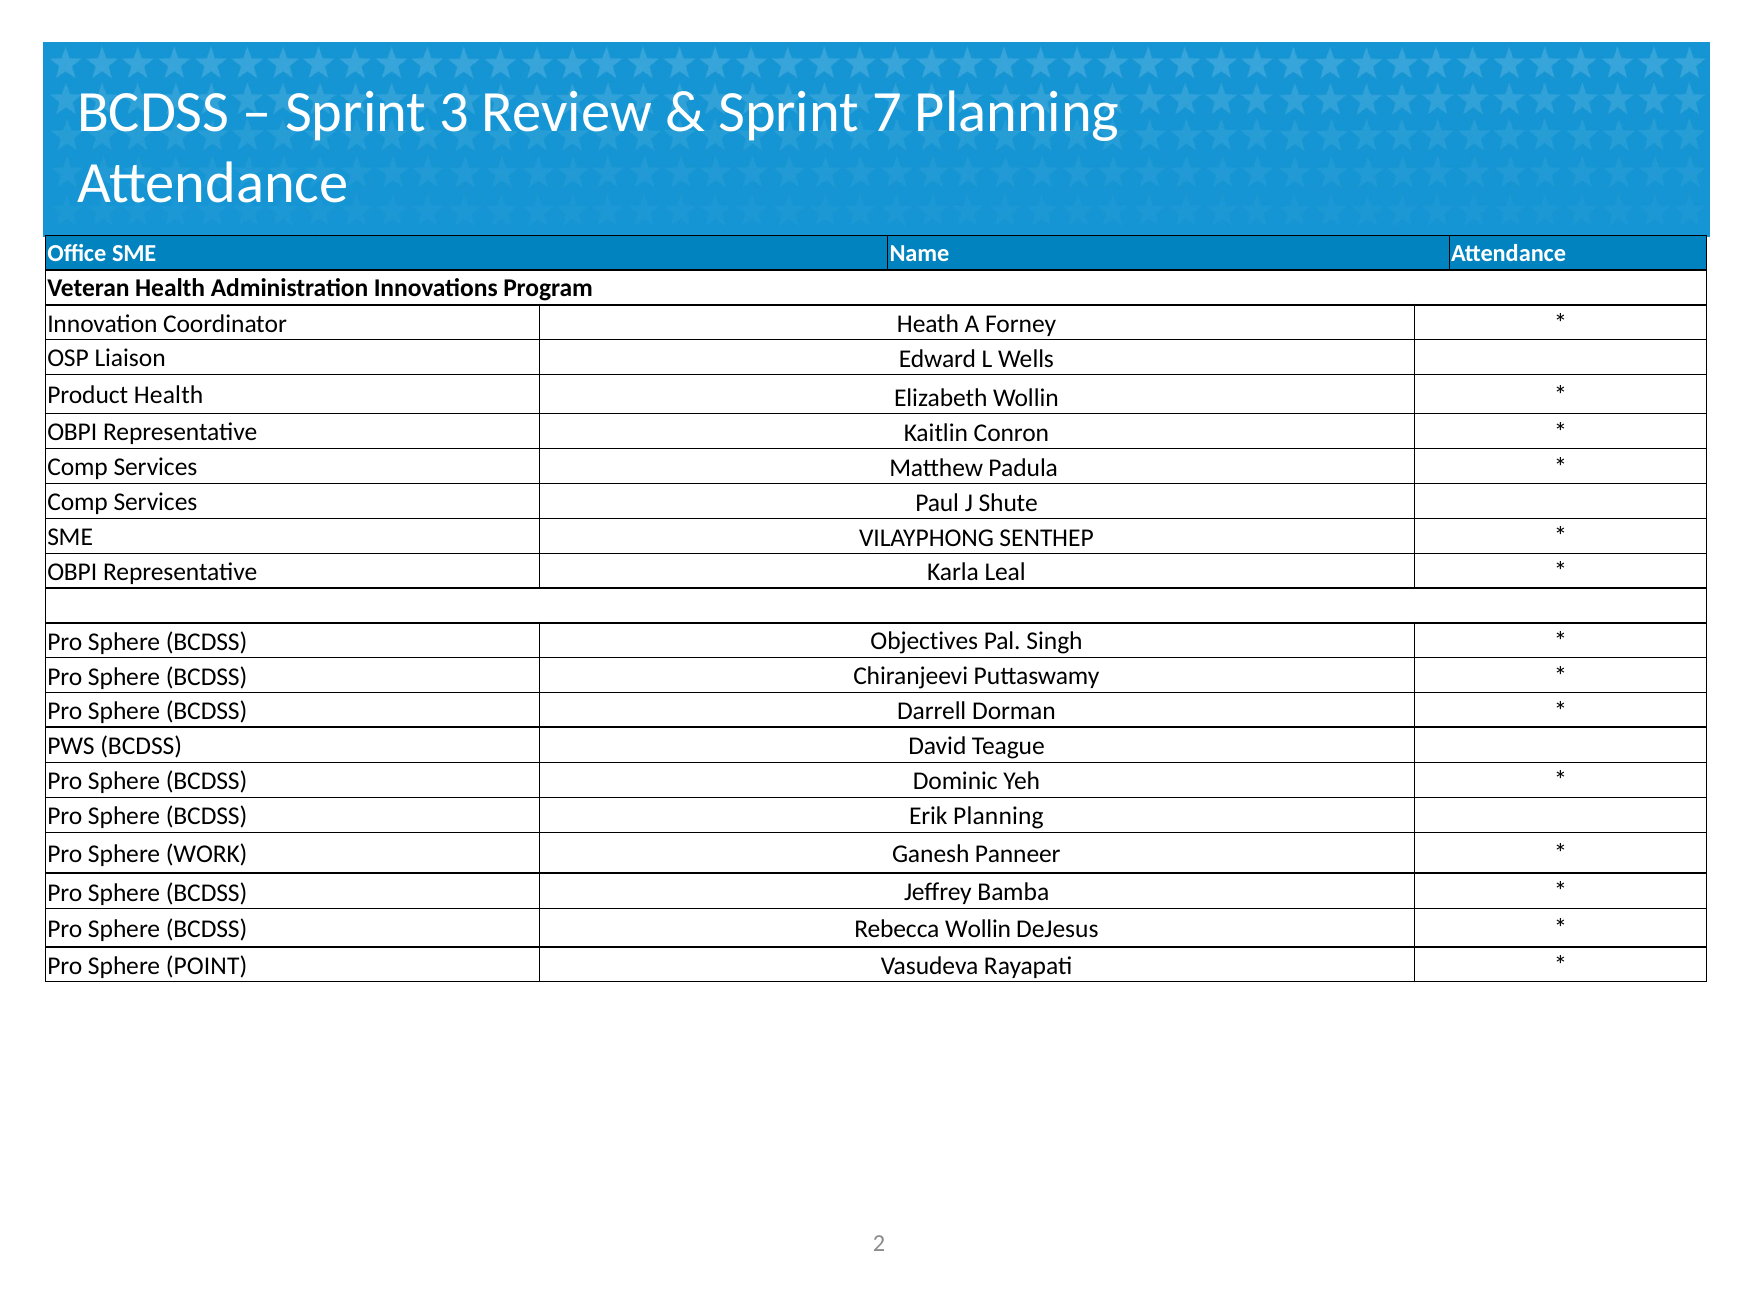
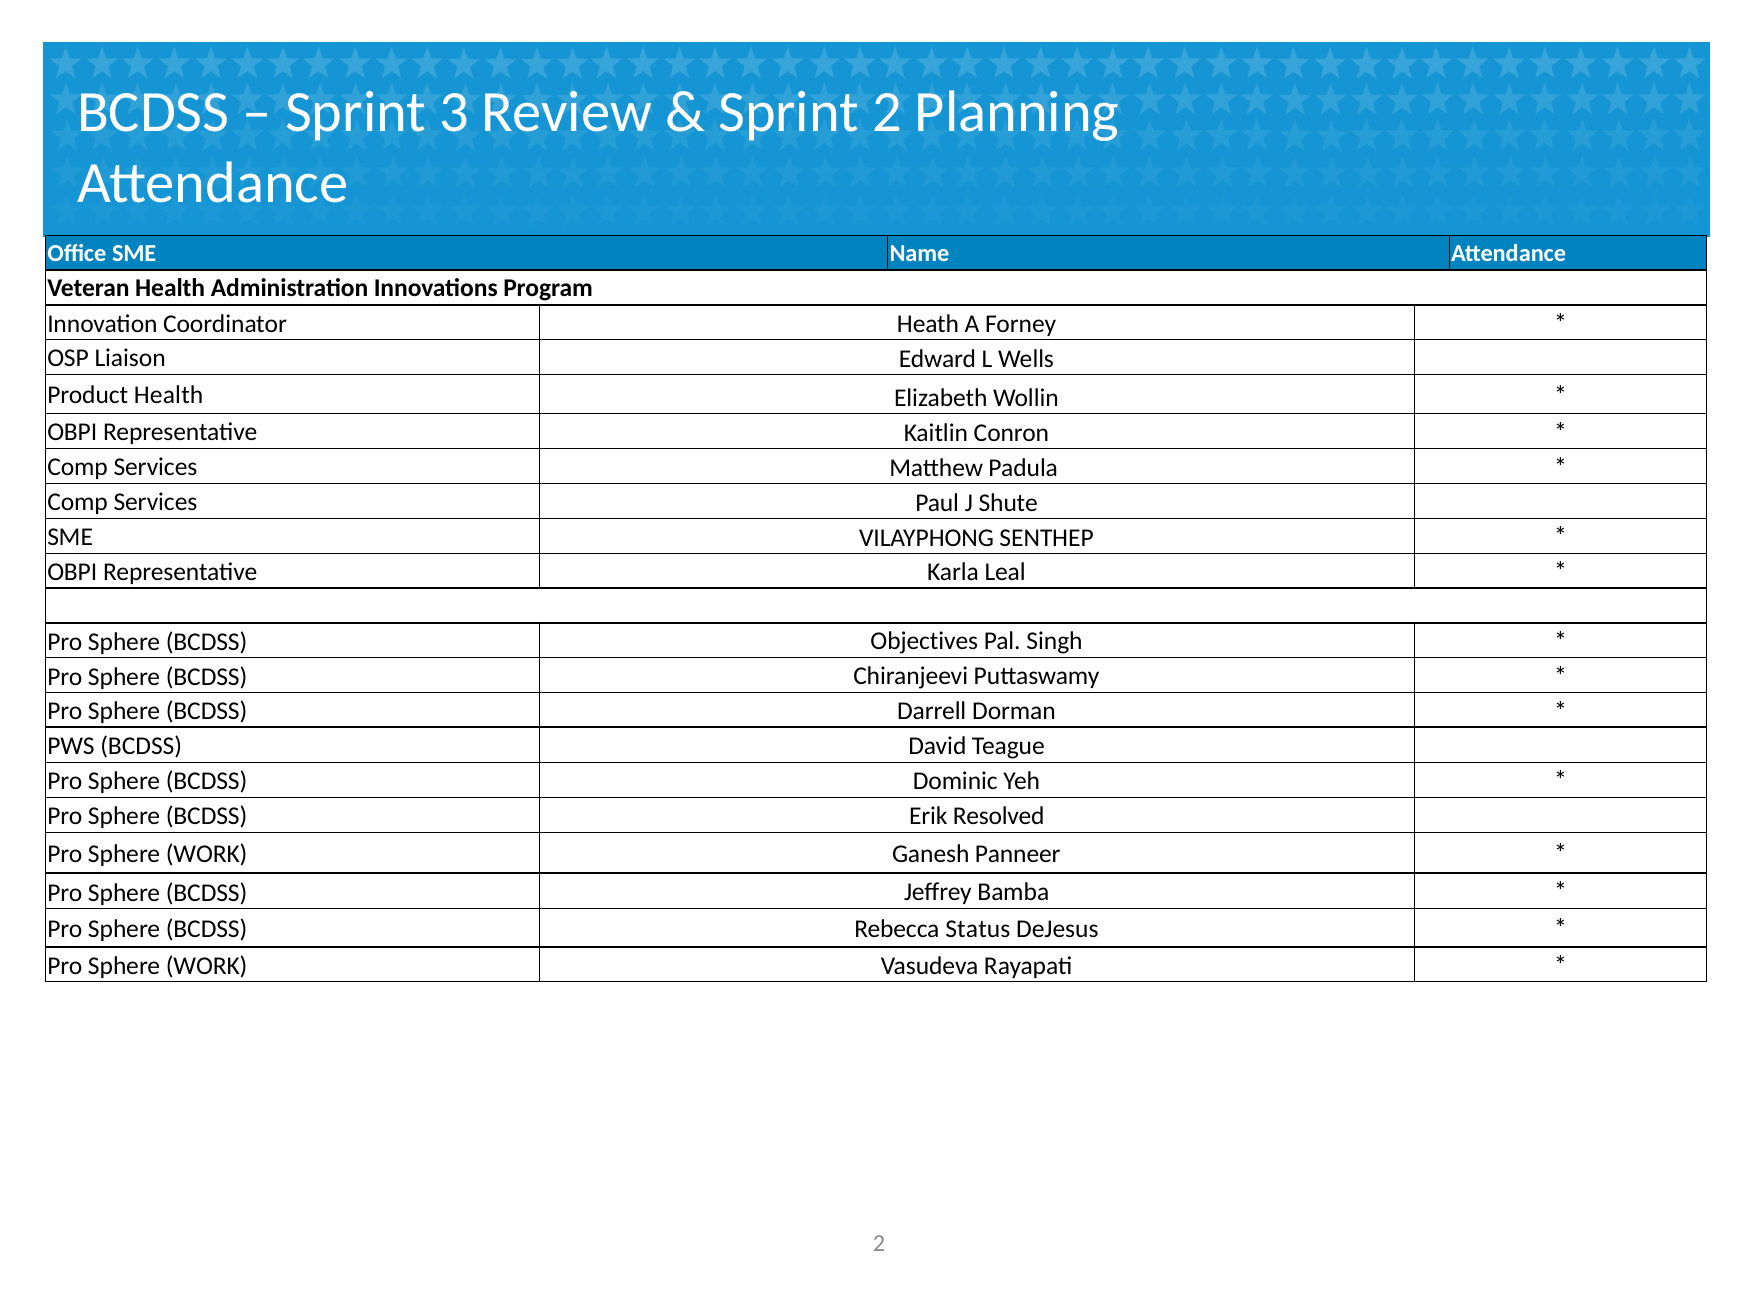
Sprint 7: 7 -> 2 (887, 113)
Erik Planning: Planning -> Resolved (999, 816)
Rebecca Wollin: Wollin -> Status (978, 929)
POINT: POINT -> WORK (207, 965)
